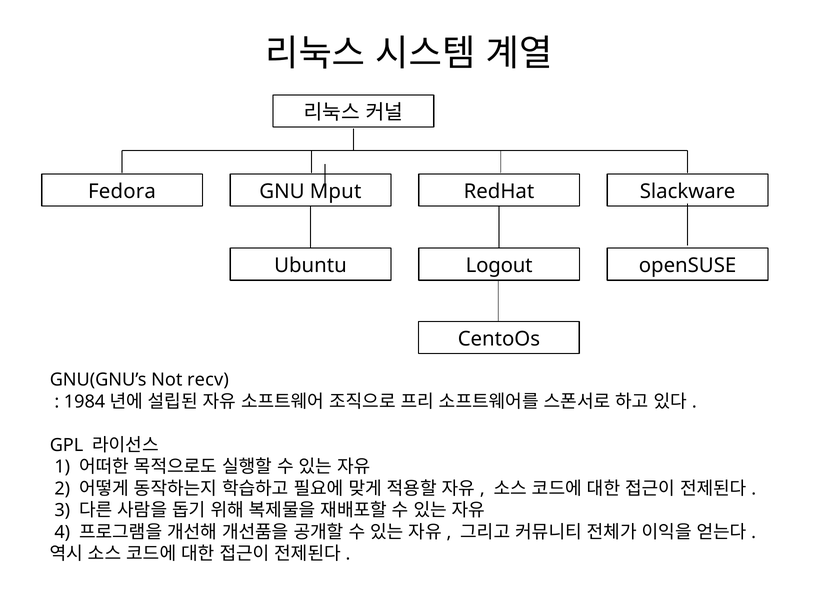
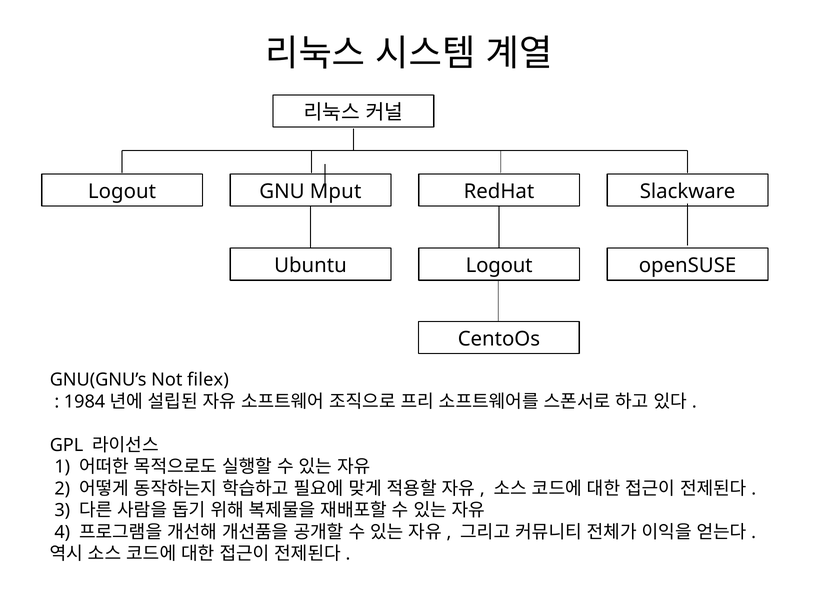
Fedora: Fedora -> Logout (122, 192)
recv: recv -> filex (208, 380)
